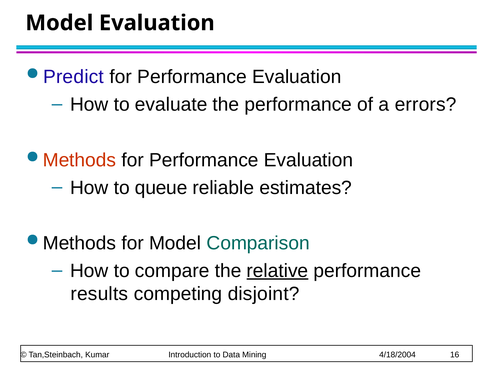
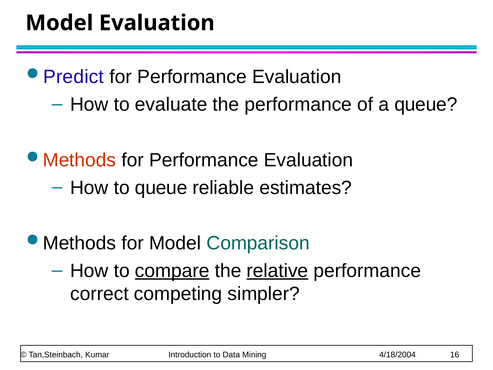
a errors: errors -> queue (426, 105)
compare underline: none -> present (172, 271)
results: results -> correct (99, 294)
disjoint: disjoint -> simpler (264, 294)
